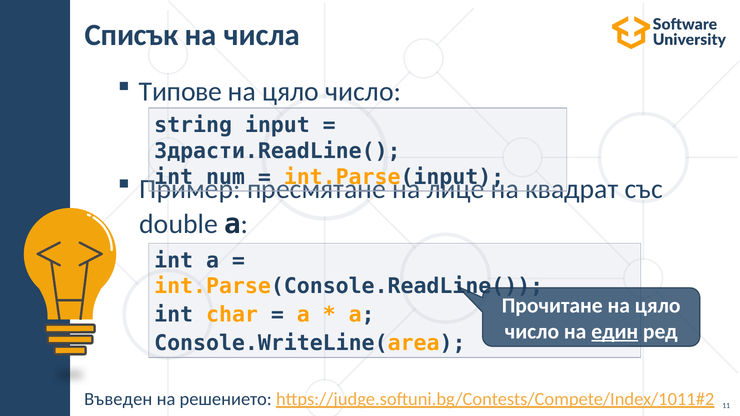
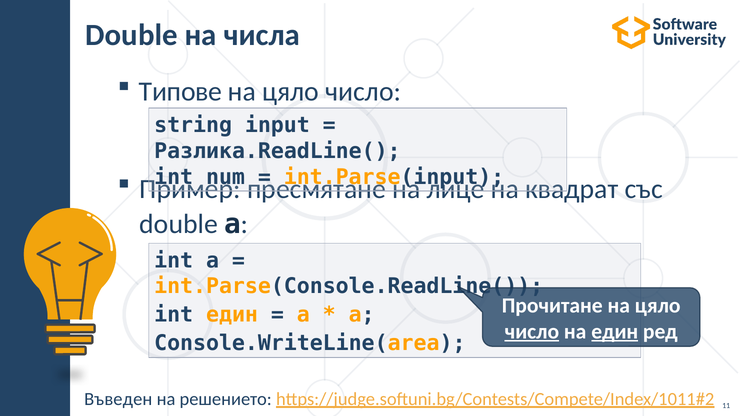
Списък: Списък -> Double (132, 35)
Здрасти.ReadLine(: Здрасти.ReadLine( -> Разлика.ReadLine( (277, 151)
int char: char -> един (232, 315)
число underline: none -> present (532, 332)
